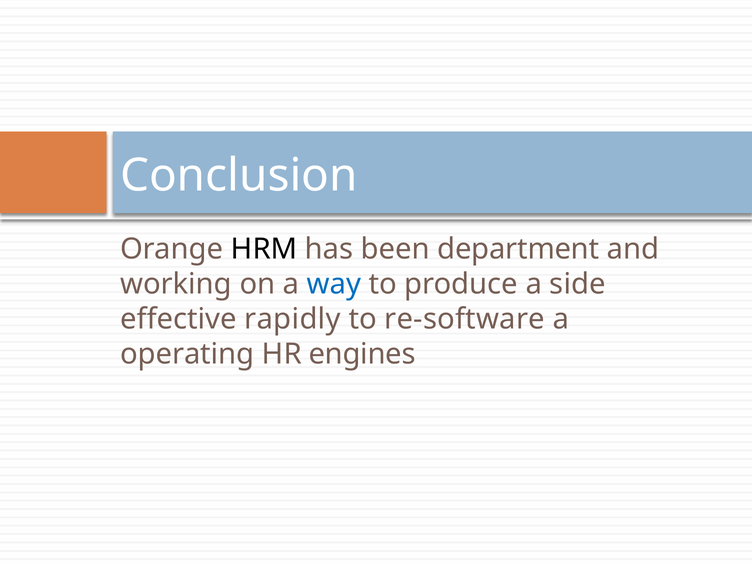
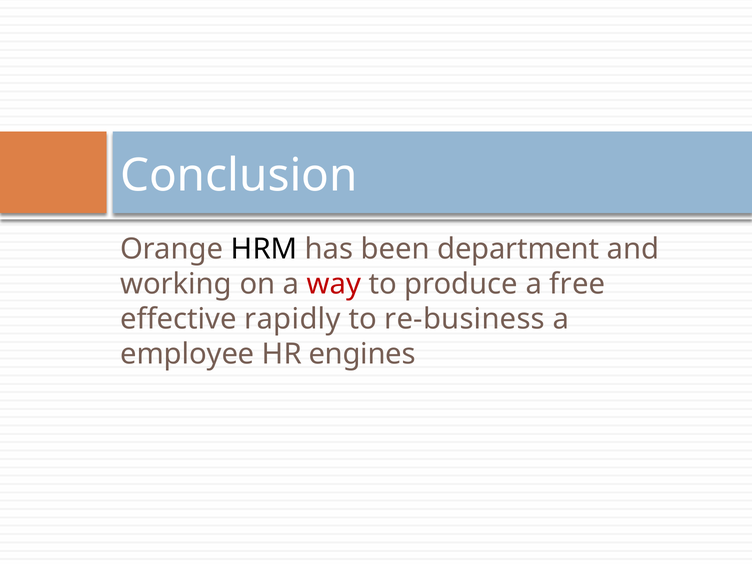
way colour: blue -> red (334, 284)
side: side -> free (577, 284)
re-software: re-software -> re-business (465, 319)
operating: operating -> employee (187, 354)
